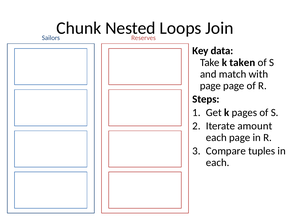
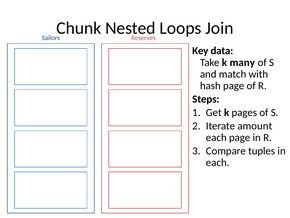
taken: taken -> many (242, 62)
page: page -> hash (210, 86)
